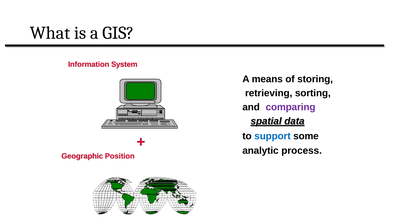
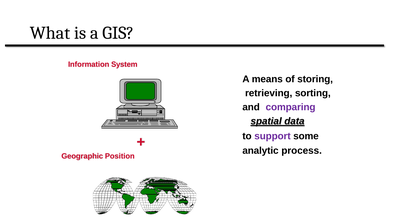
support colour: blue -> purple (273, 136)
